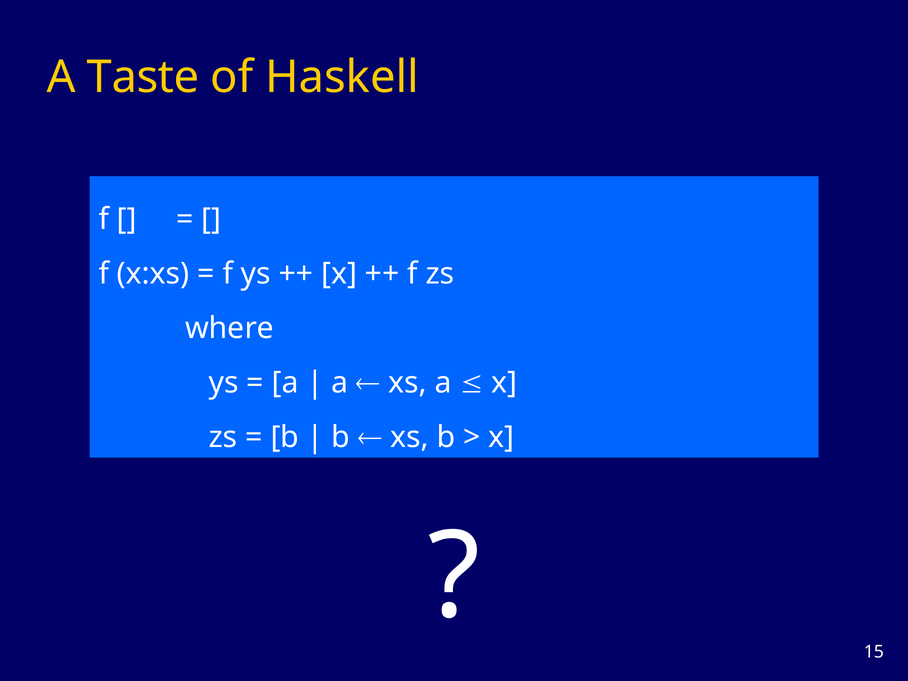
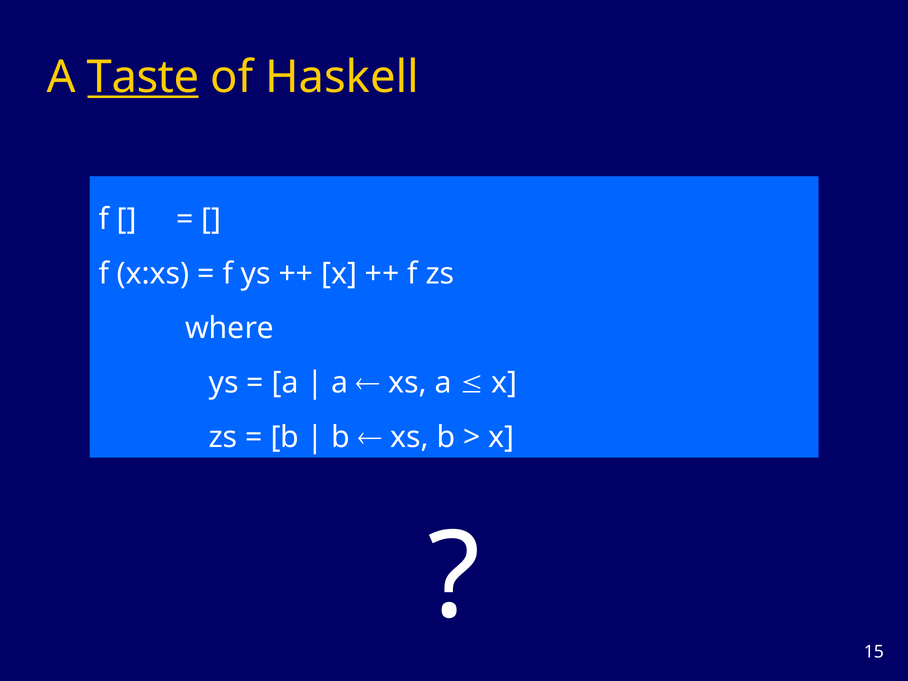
Taste underline: none -> present (143, 77)
